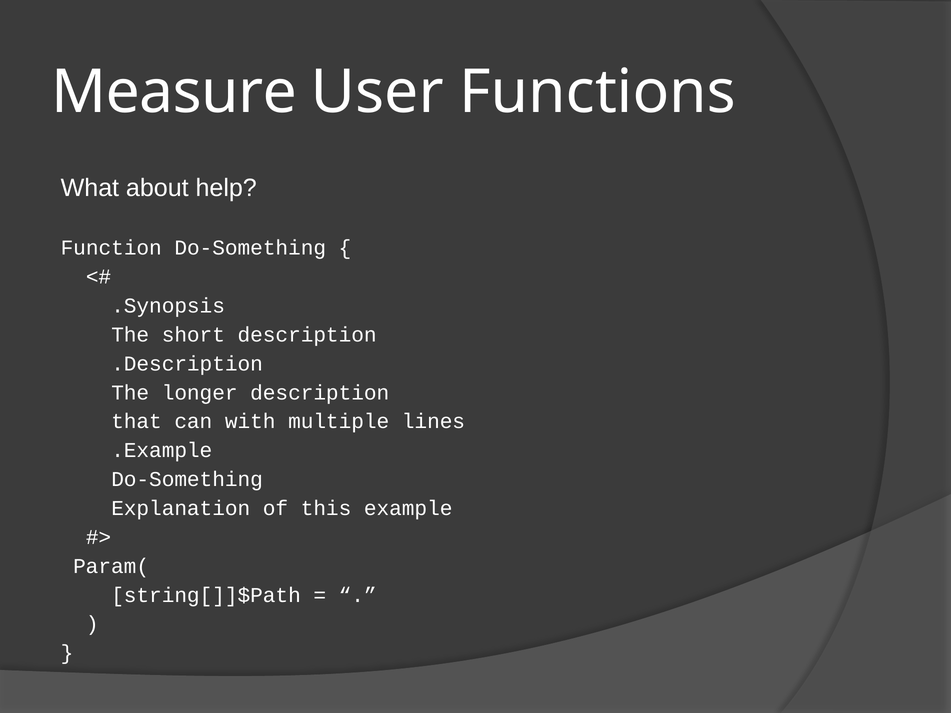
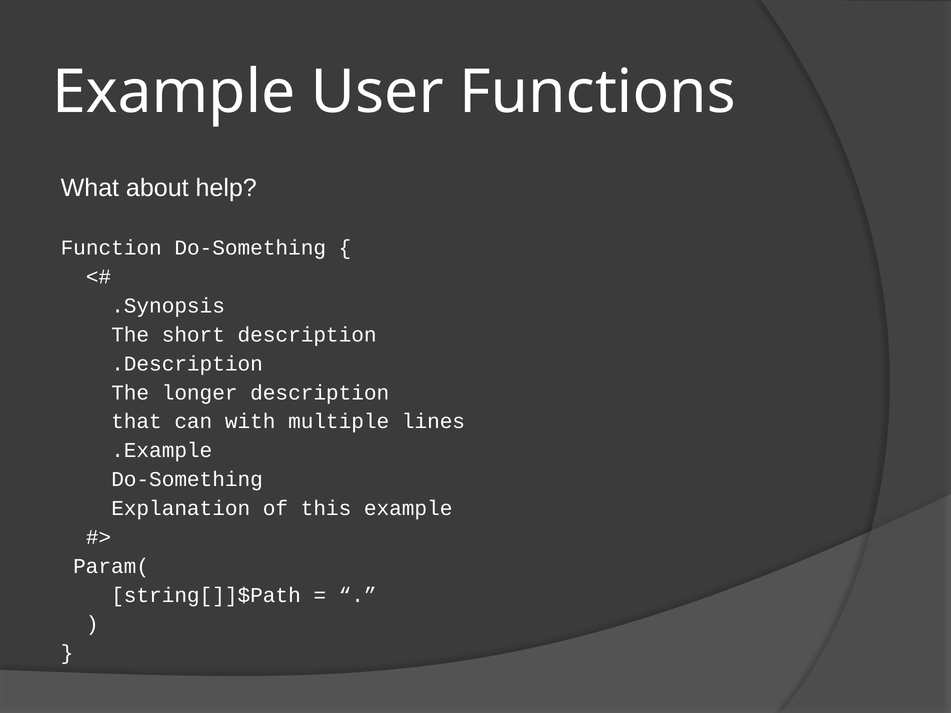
Measure: Measure -> Example (174, 92)
